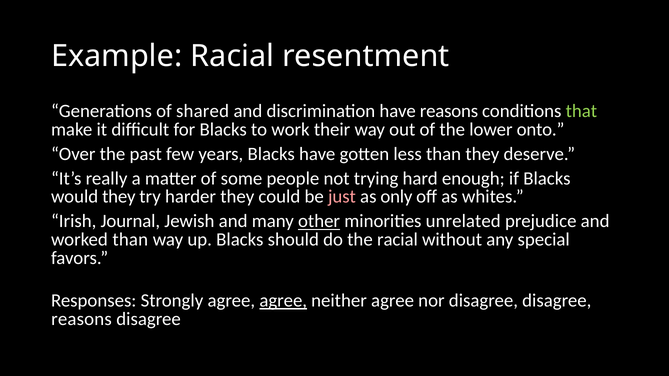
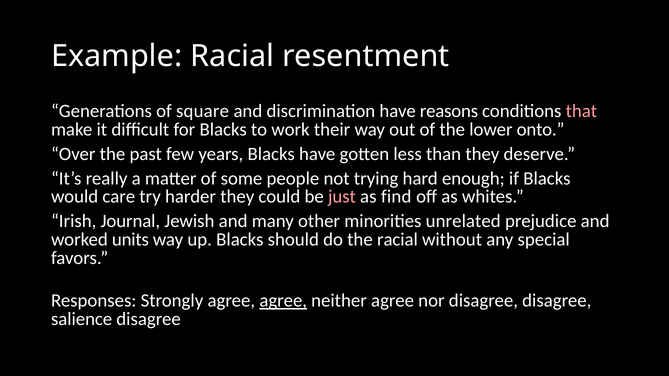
shared: shared -> square (203, 111)
that colour: light green -> pink (581, 111)
would they: they -> care (119, 197)
only: only -> find (396, 197)
other underline: present -> none (319, 221)
worked than: than -> units (130, 240)
reasons: reasons -> salience (82, 319)
